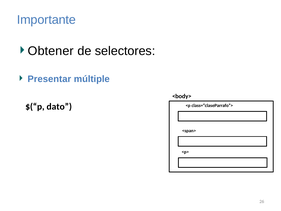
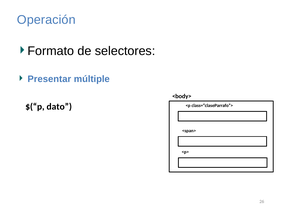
Importante: Importante -> Operación (46, 20)
Obtener: Obtener -> Formato (51, 51)
